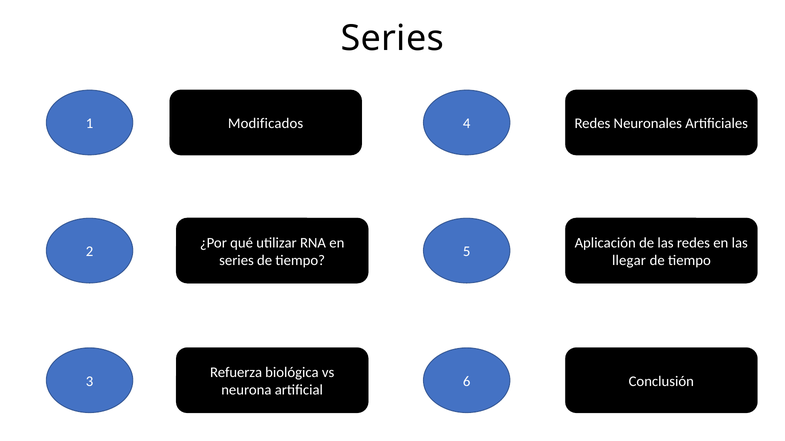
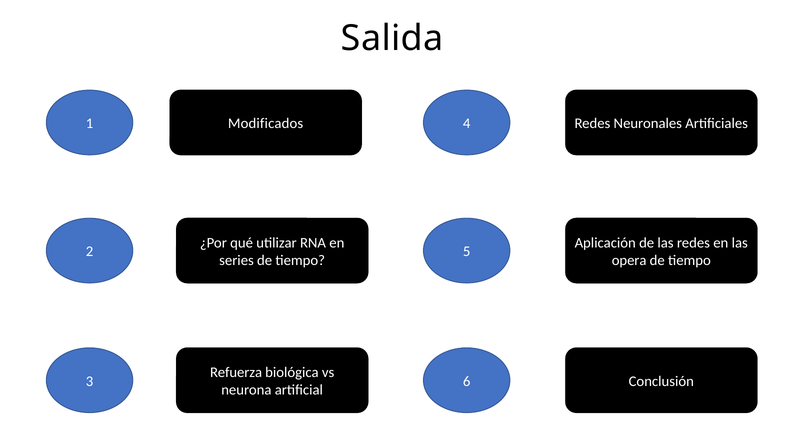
Series: Series -> Salida (392, 38)
llegar: llegar -> opera (629, 261)
